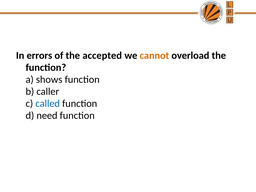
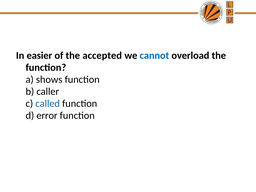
errors: errors -> easier (39, 56)
cannot colour: orange -> blue (154, 56)
need: need -> error (47, 116)
